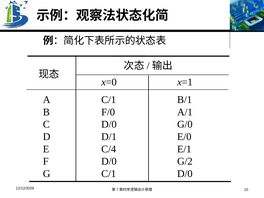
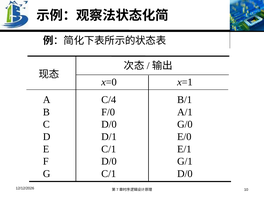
C/1: C/1 -> C/4 (109, 100)
C/4: C/4 -> C/1 (109, 149)
G/2: G/2 -> G/1 (185, 161)
